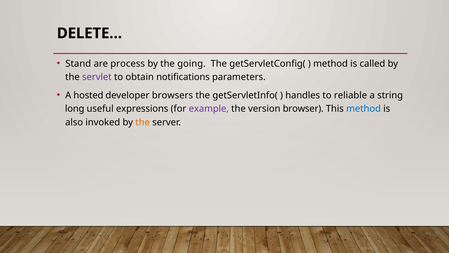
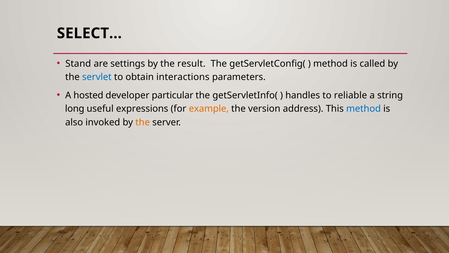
DELETE…: DELETE… -> SELECT… (89, 33)
process: process -> settings (128, 64)
going: going -> result (191, 64)
servlet colour: purple -> blue (97, 77)
notifications: notifications -> interactions (183, 77)
browsers: browsers -> particular (173, 95)
example colour: purple -> orange (209, 109)
browser: browser -> address (303, 109)
